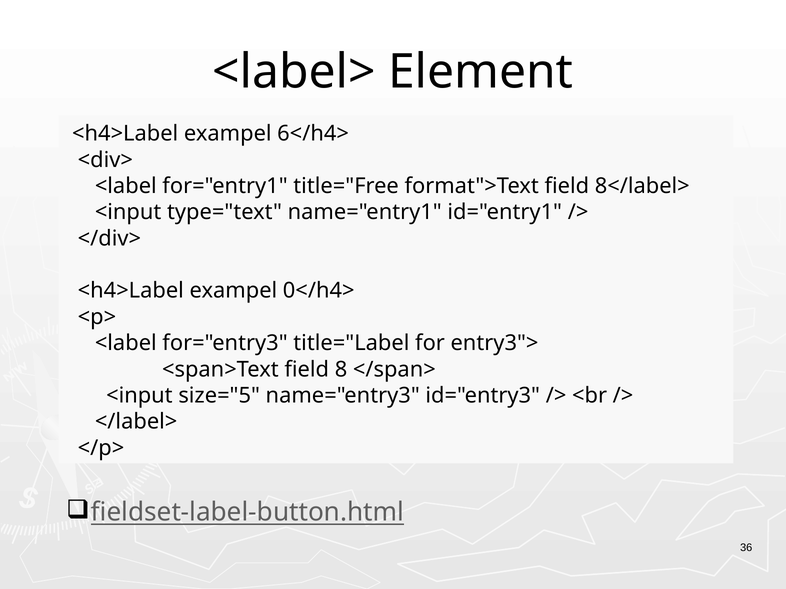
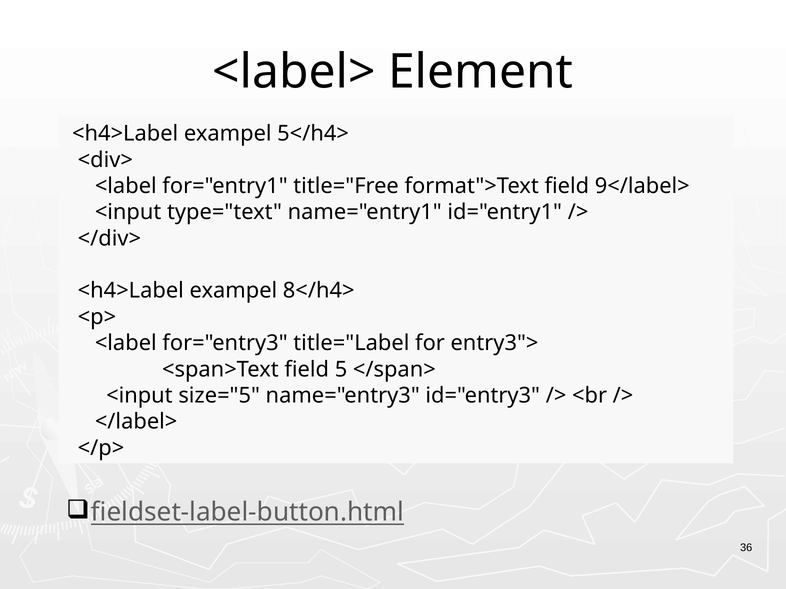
6</h4>: 6</h4> -> 5</h4> (313, 134)
8</label>: 8</label> -> 9</label> (642, 186)
0</h4>: 0</h4> -> 8</h4> (319, 291)
8: 8 -> 5 (341, 370)
